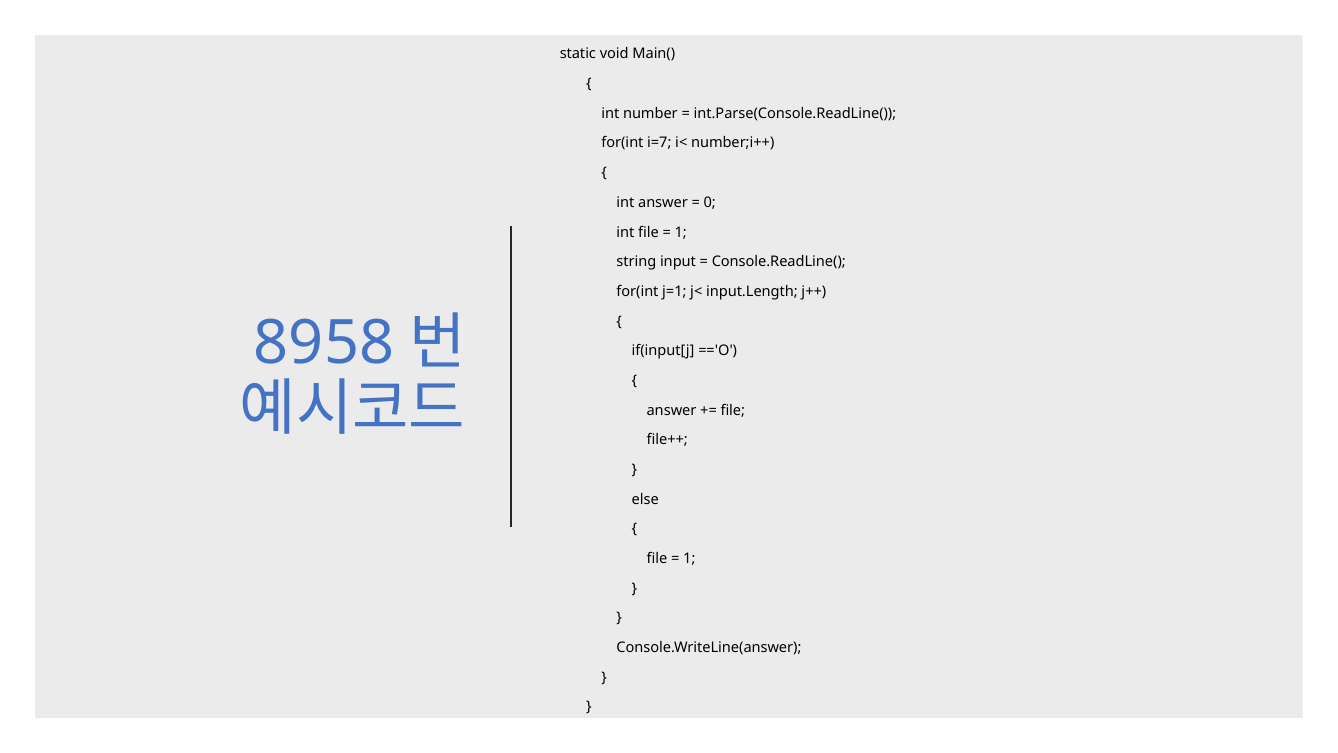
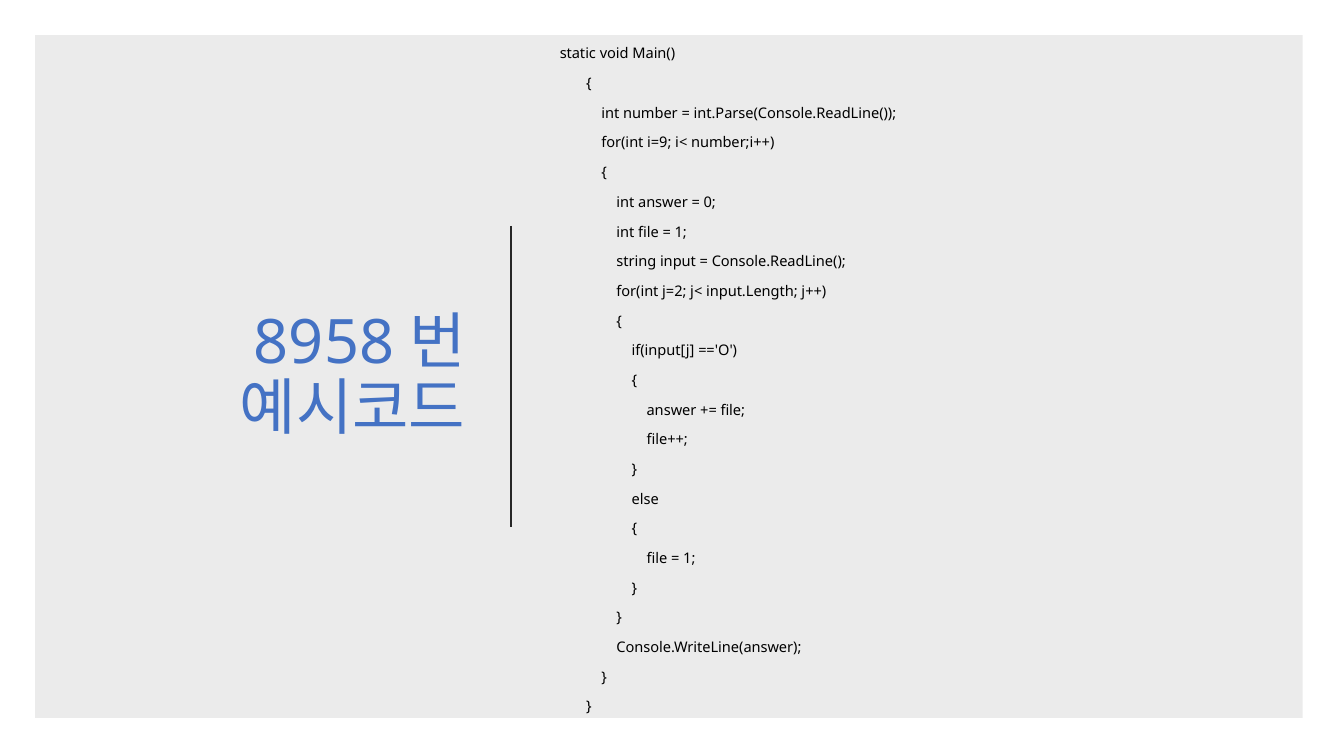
i=7: i=7 -> i=9 (659, 143)
j=1: j=1 -> j=2 (674, 291)
